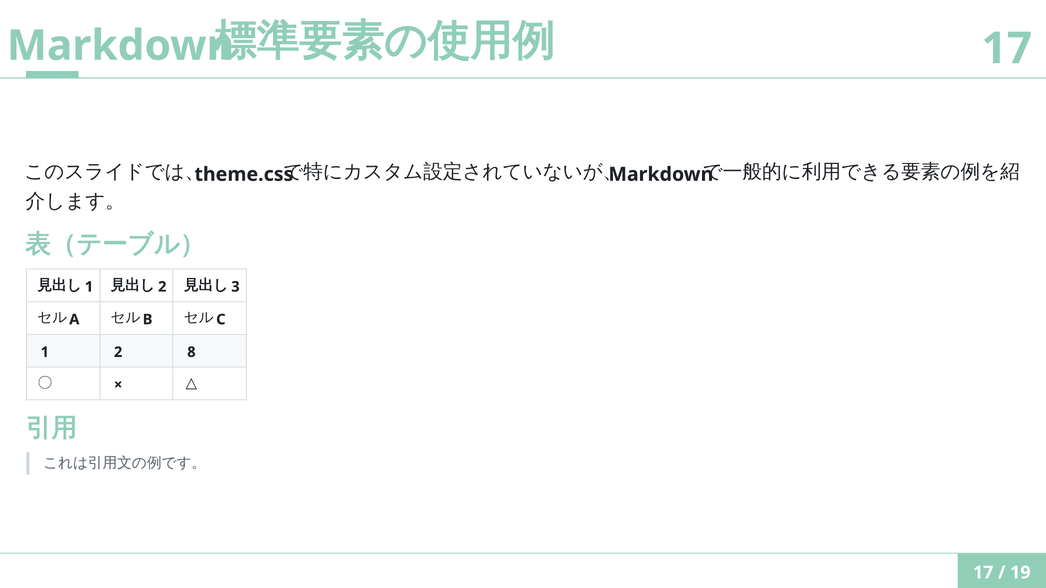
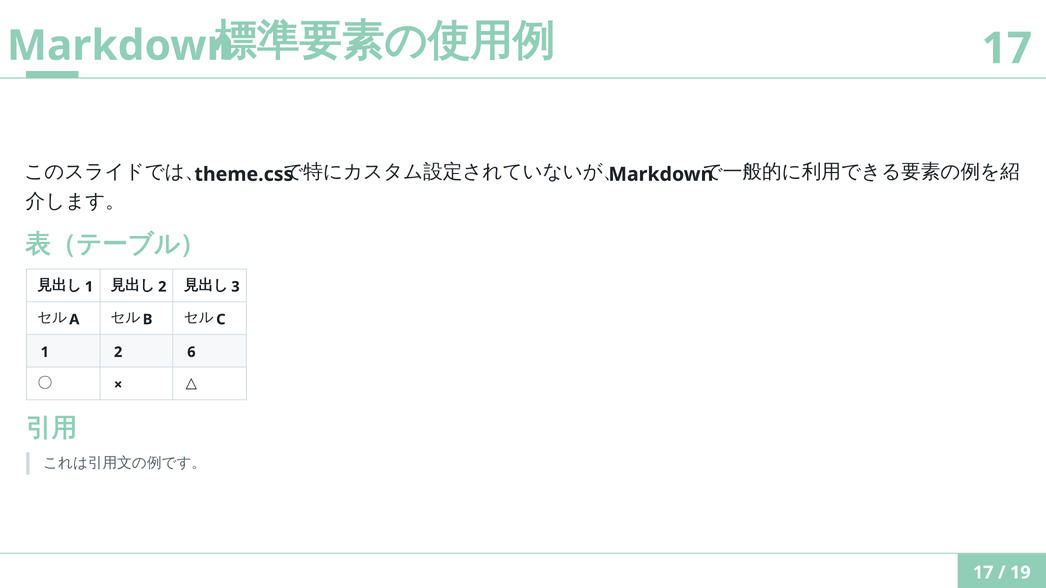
8: 8 -> 6 (191, 352)
